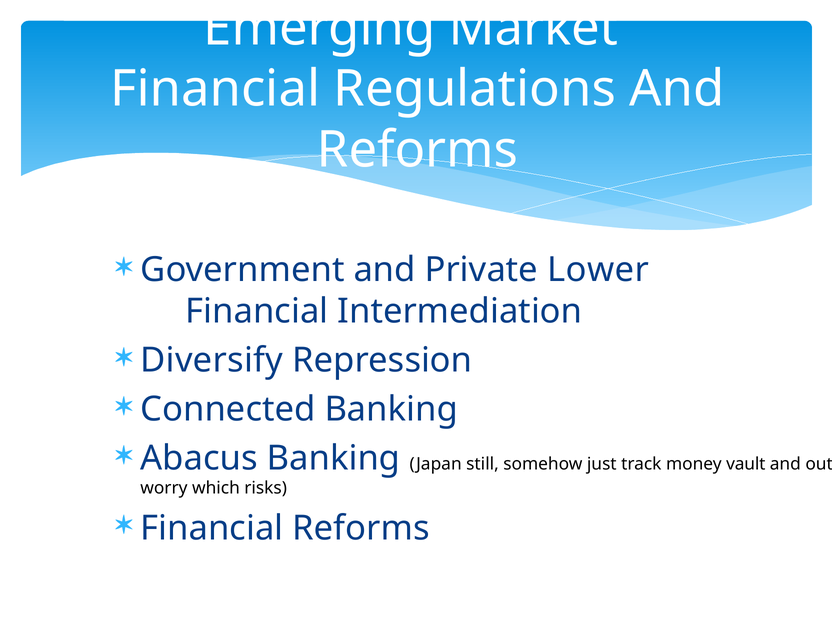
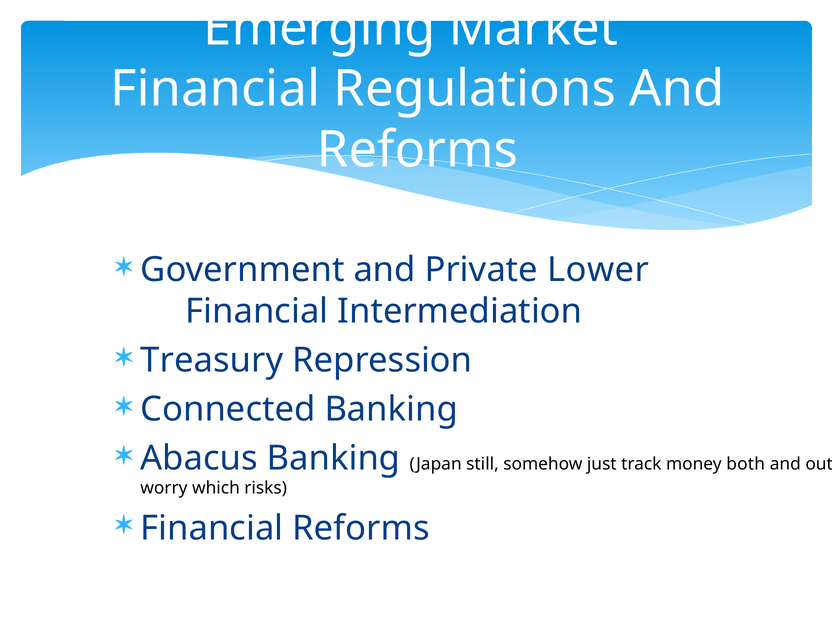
Diversify: Diversify -> Treasury (212, 360)
vault: vault -> both (746, 464)
